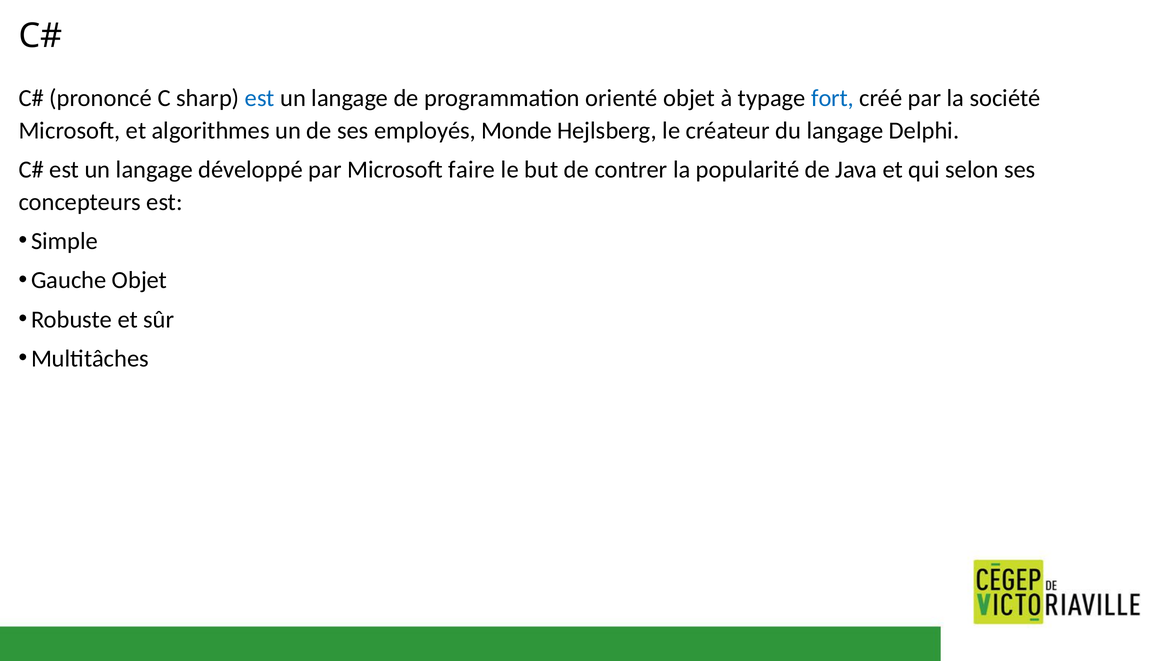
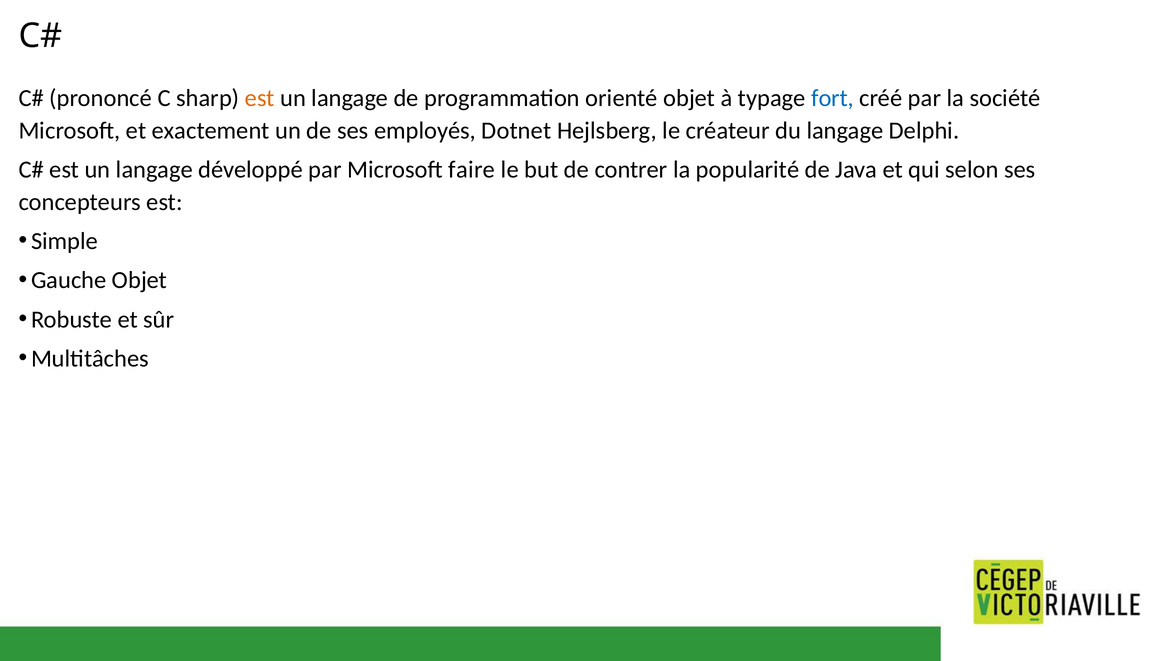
est colour: blue -> orange (260, 98)
algorithmes: algorithmes -> exactement (211, 131)
Monde: Monde -> Dotnet (516, 131)
